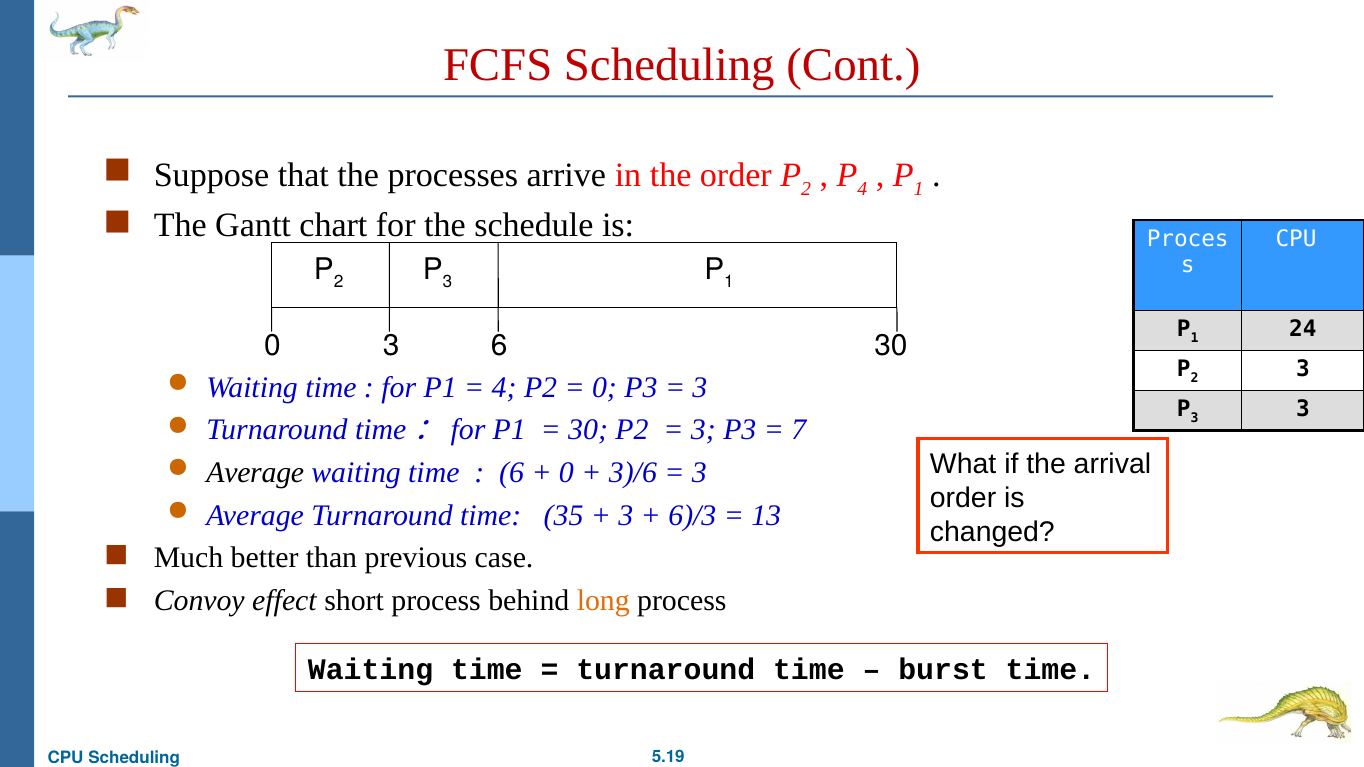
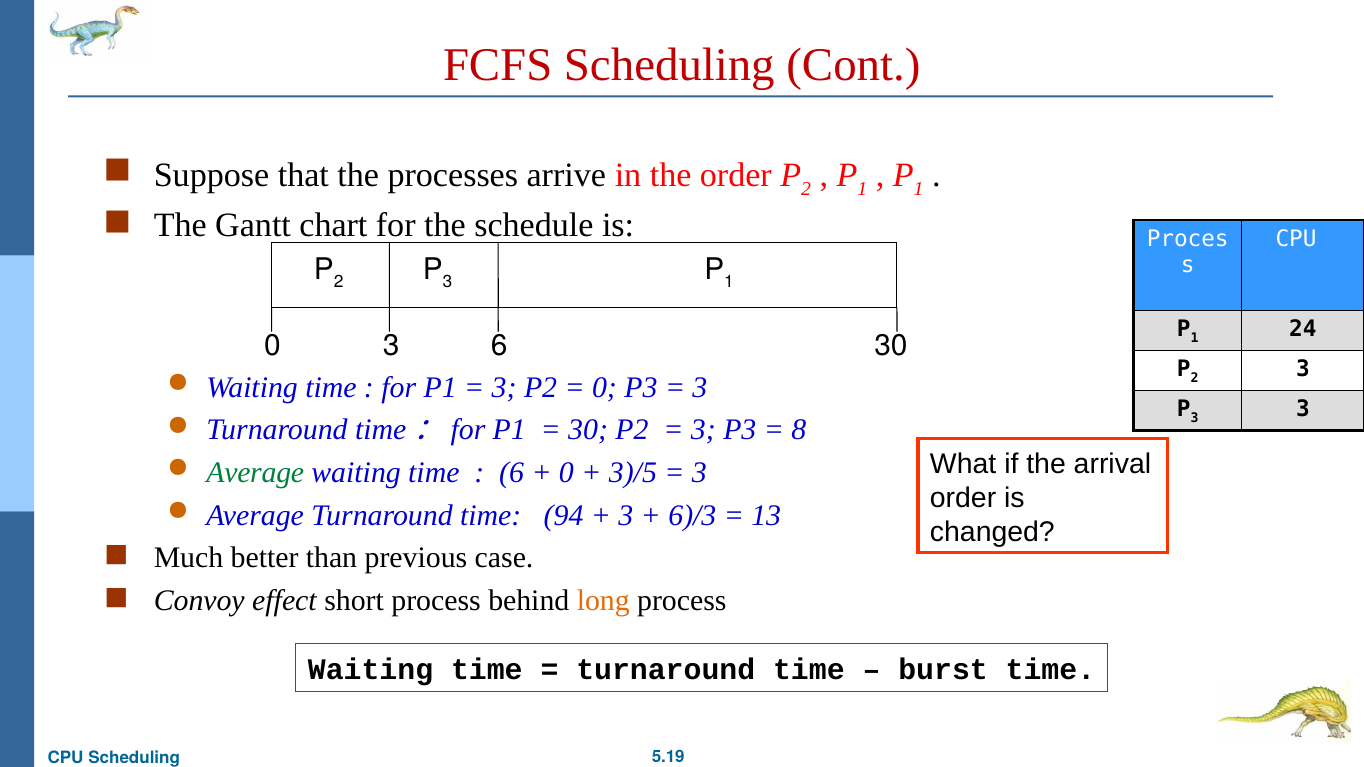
4: 4 -> 1 (862, 189)
4: 4 -> 3 (504, 388)
7: 7 -> 8 (799, 430)
Average colour: black -> green (255, 473)
3)/6: 3)/6 -> 3)/5 (633, 473)
35: 35 -> 94 (564, 516)
